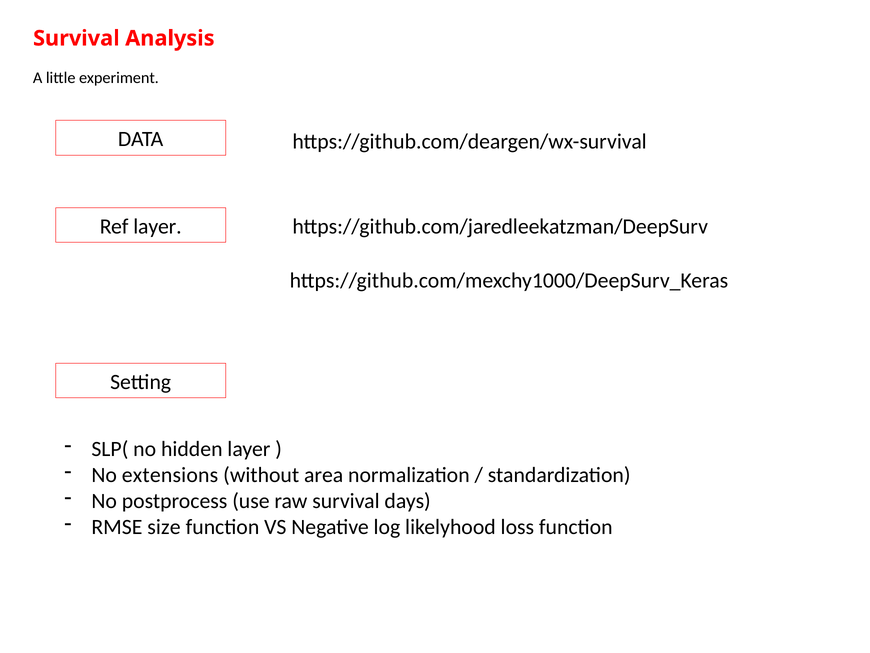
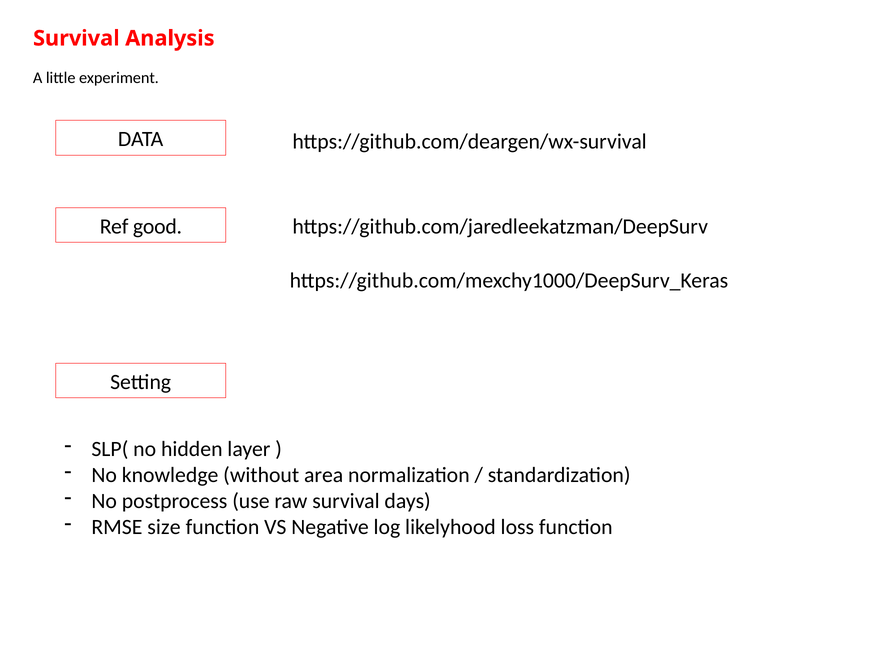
Ref layer: layer -> good (158, 226)
extensions: extensions -> knowledge (170, 475)
